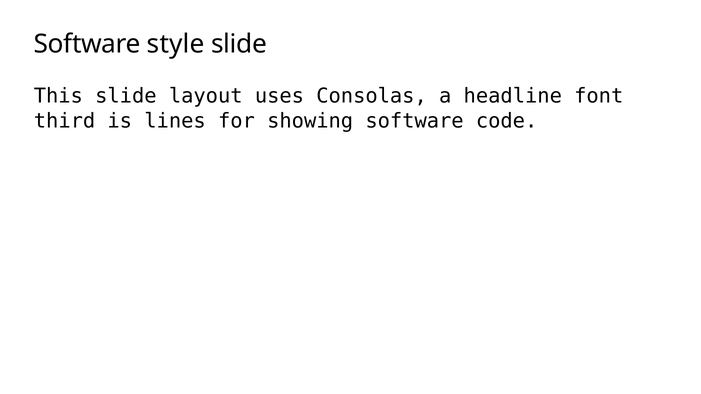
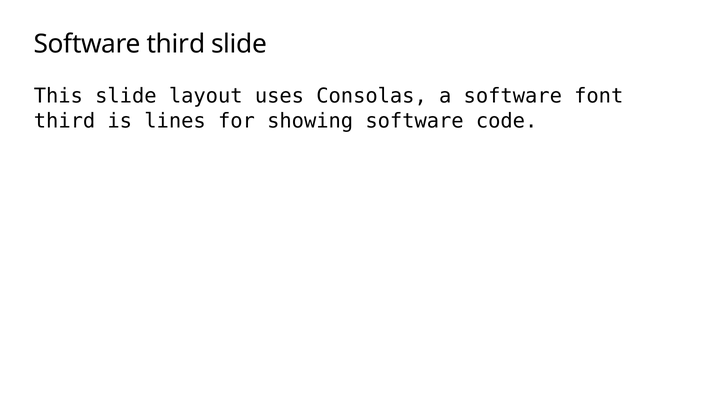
Software style: style -> third (176, 44)
a headline: headline -> software (513, 96)
